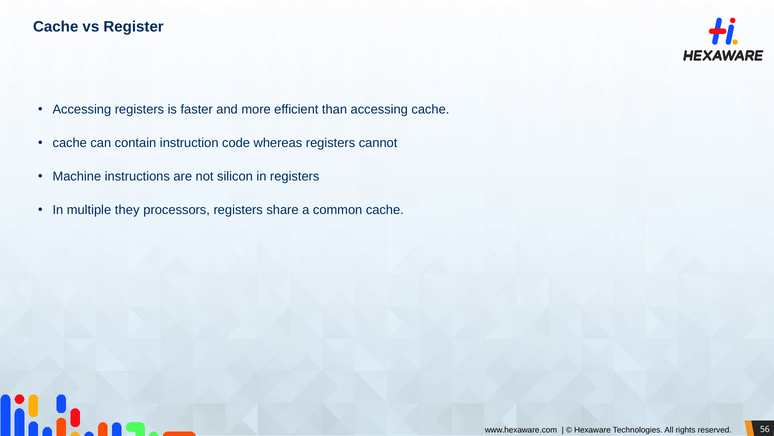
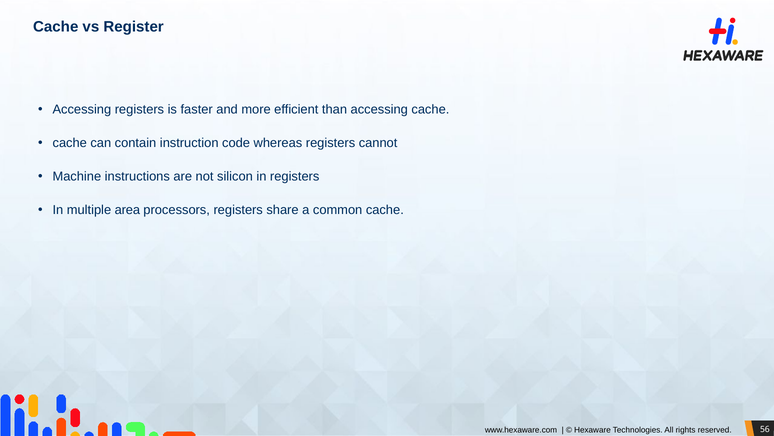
they: they -> area (127, 210)
